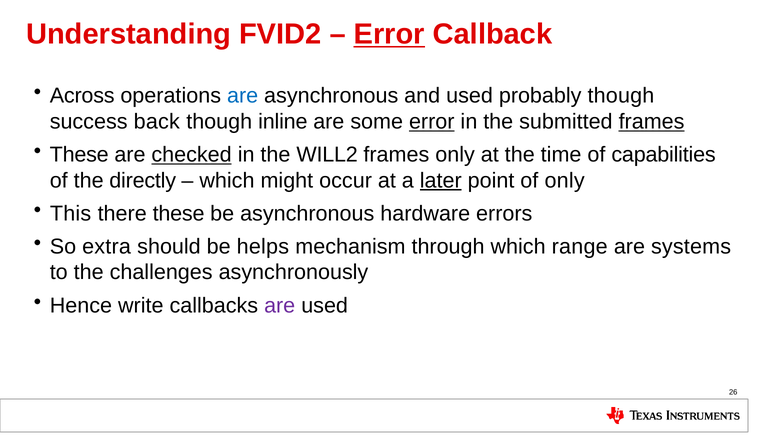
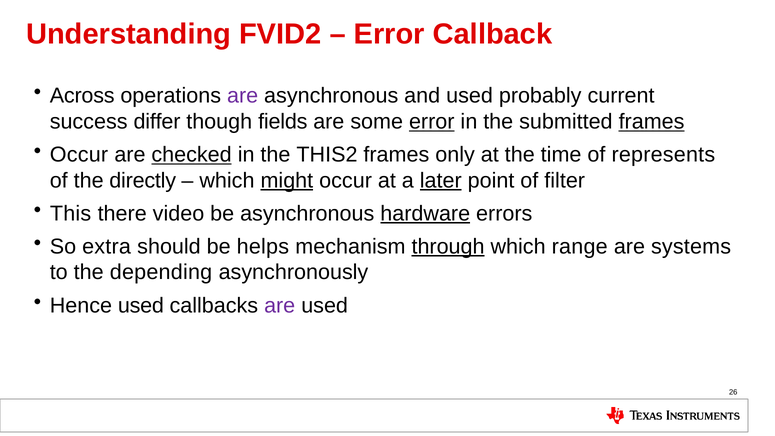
Error underline: present -> none (389, 34)
are colour: blue -> purple (243, 96)
probably though: though -> current (621, 96)
back: back -> differ (157, 122)
inline: inline -> fields (283, 122)
These: These -> Occur (79, 155)
WILL2: WILL2 -> THIS2 (327, 155)
capabilities: capabilities -> represents (663, 155)
might underline: none -> present (287, 180)
of only: only -> filter (565, 180)
there these: these -> video (178, 213)
hardware underline: none -> present (425, 213)
through underline: none -> present (448, 247)
challenges: challenges -> depending (161, 272)
Hence write: write -> used (141, 305)
